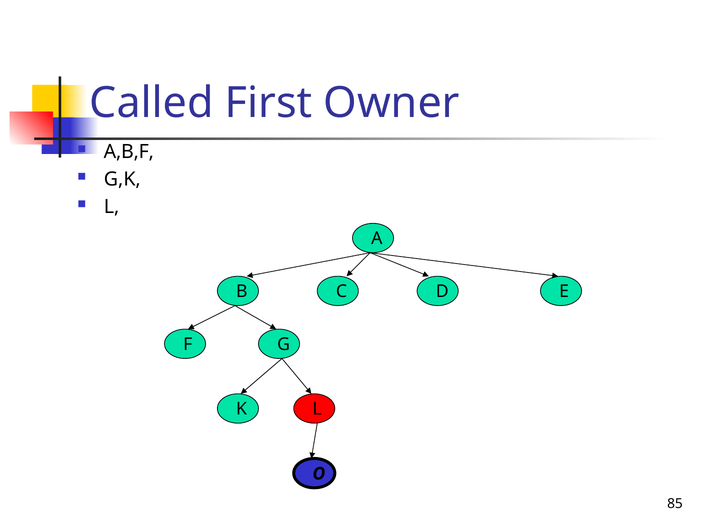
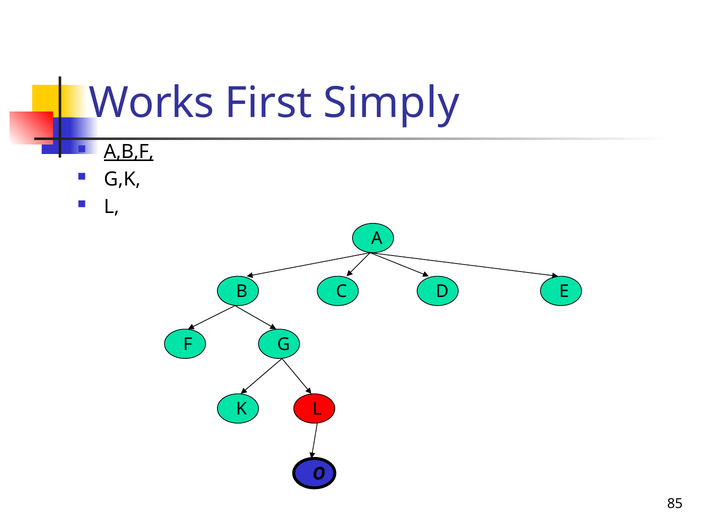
Called: Called -> Works (152, 103)
Owner: Owner -> Simply (391, 103)
A,B,F underline: none -> present (129, 152)
